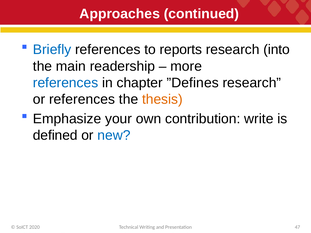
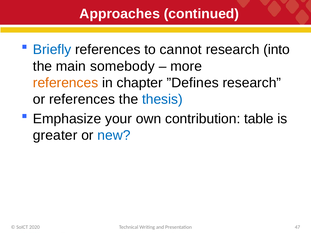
reports: reports -> cannot (181, 50)
readership: readership -> somebody (122, 66)
references colour: blue -> orange (66, 83)
thesis colour: orange -> blue (162, 100)
write: write -> table (259, 119)
defined: defined -> greater (55, 135)
